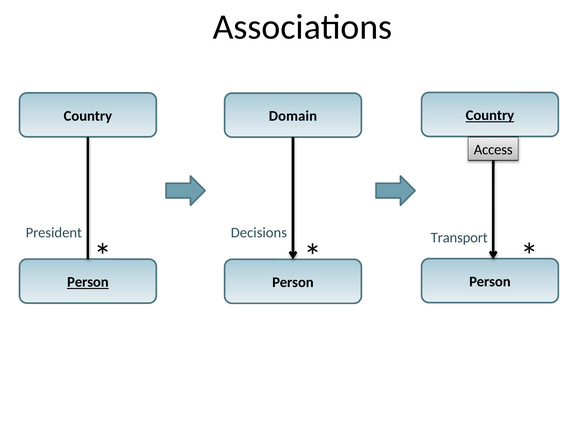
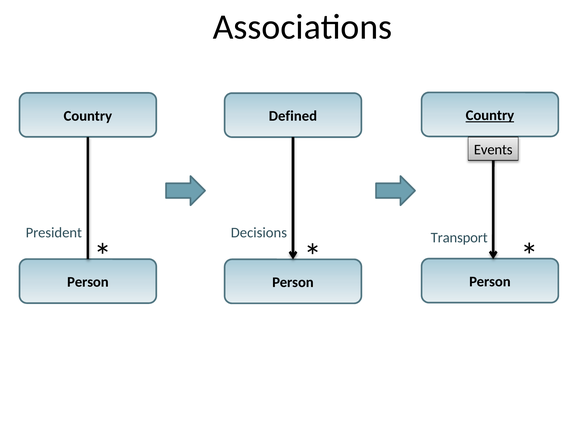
Domain: Domain -> Defined (293, 116)
Access: Access -> Events (493, 149)
Person underline: present -> none (88, 282)
